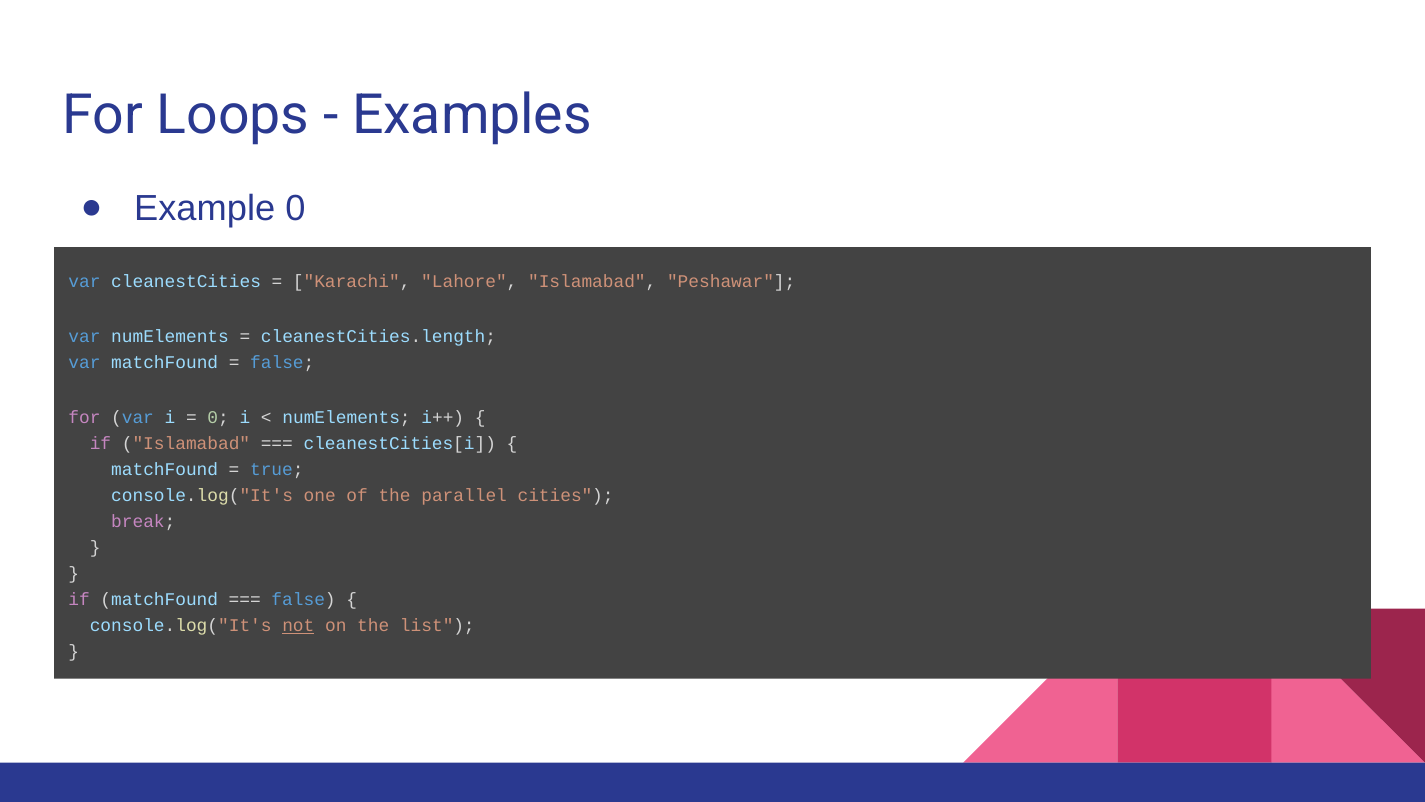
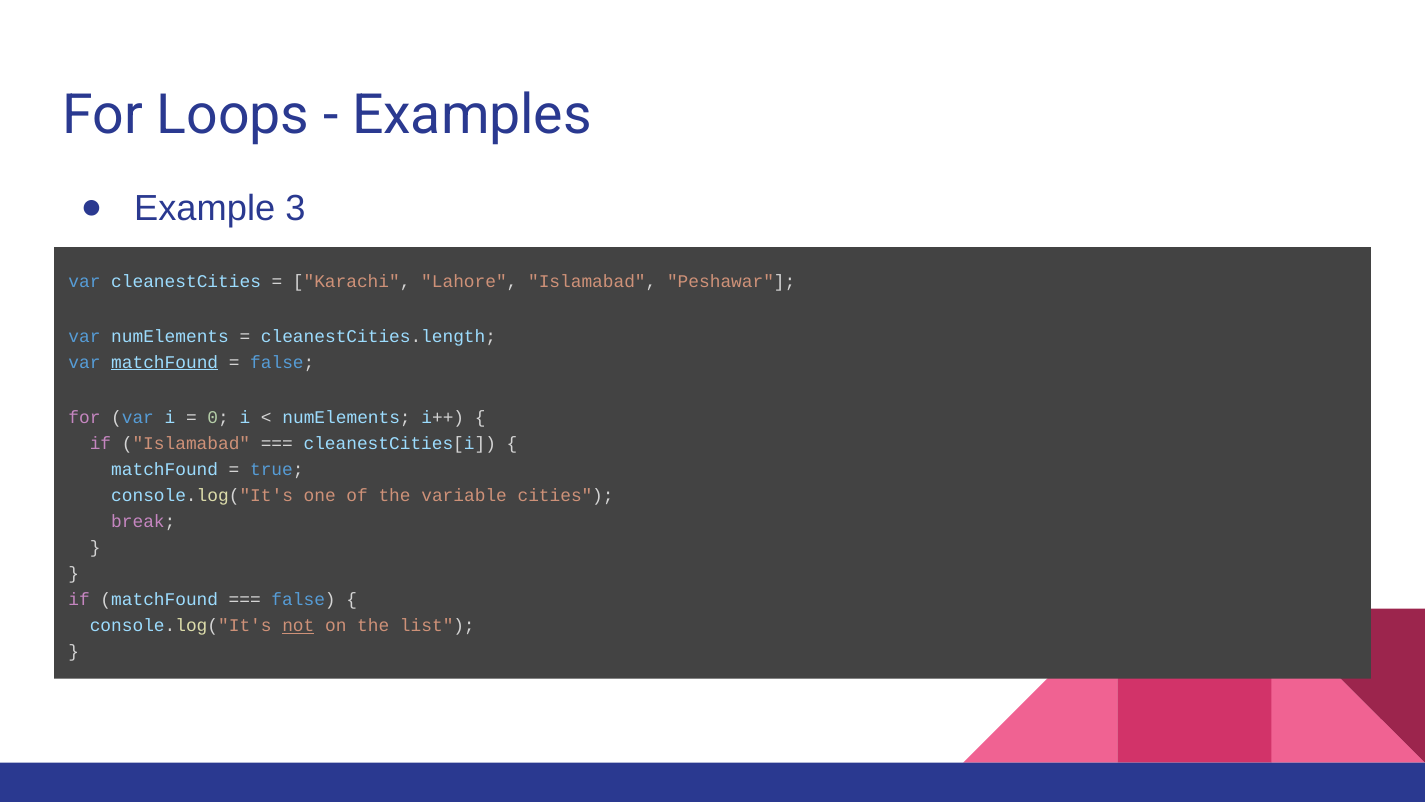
Example 0: 0 -> 3 (295, 209)
matchFound underline: none -> present (165, 362)
parallel: parallel -> variable (464, 495)
